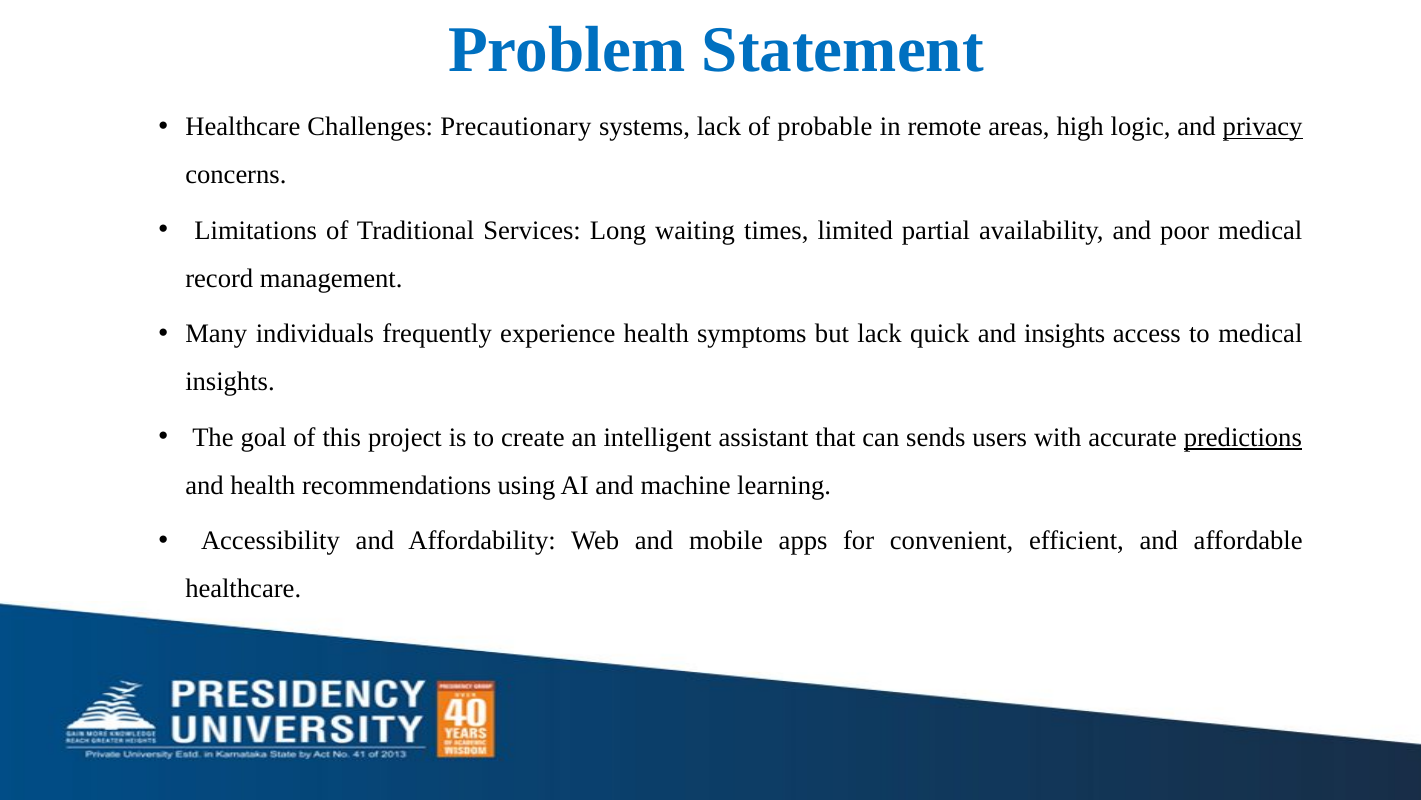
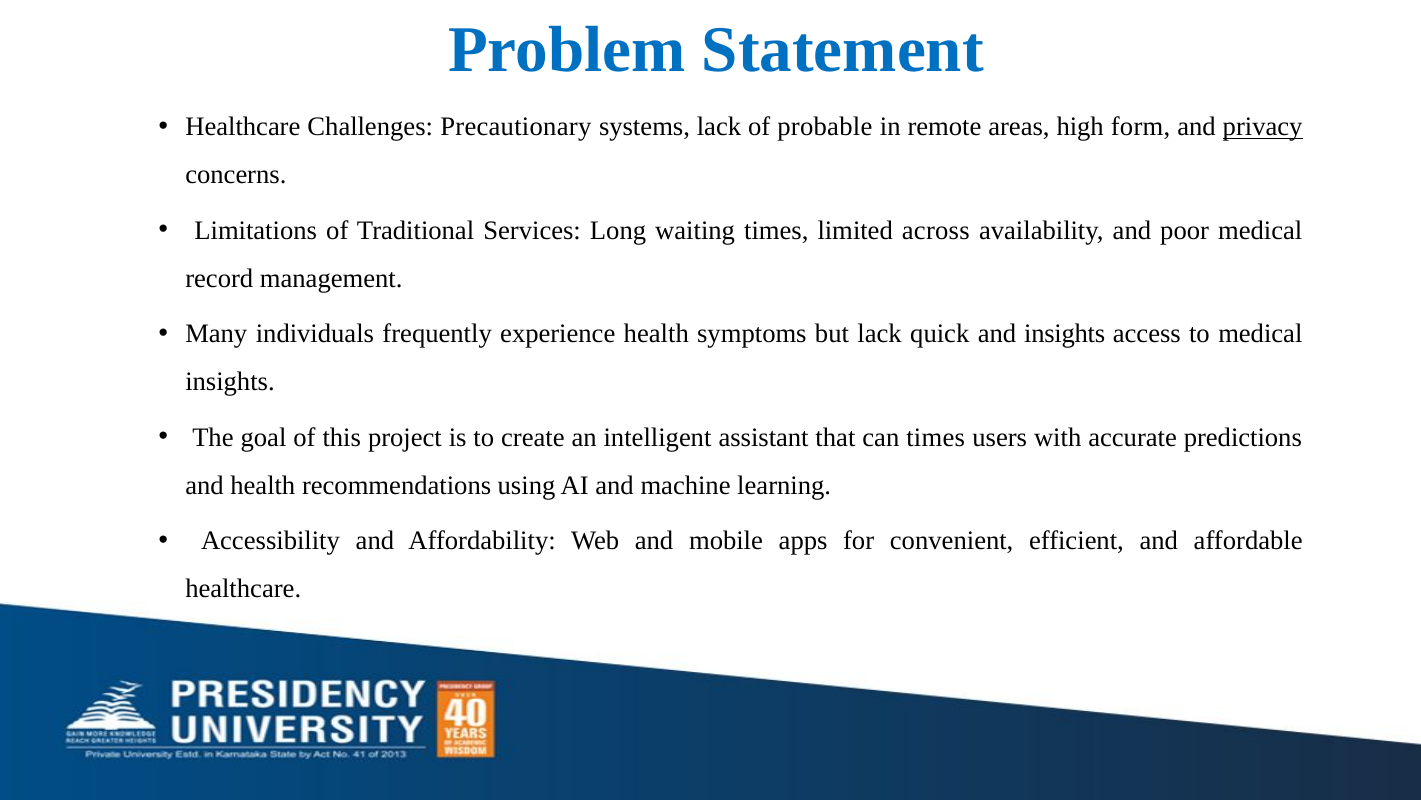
logic: logic -> form (1141, 127)
partial: partial -> across (936, 230)
can sends: sends -> times (936, 437)
predictions underline: present -> none (1243, 437)
